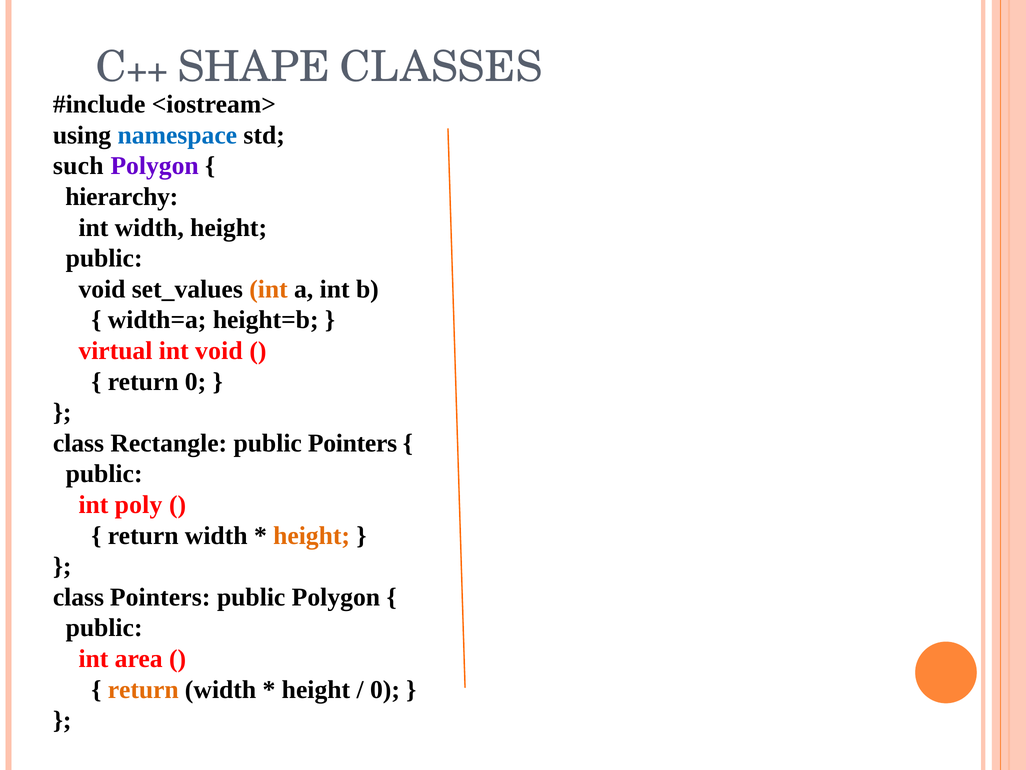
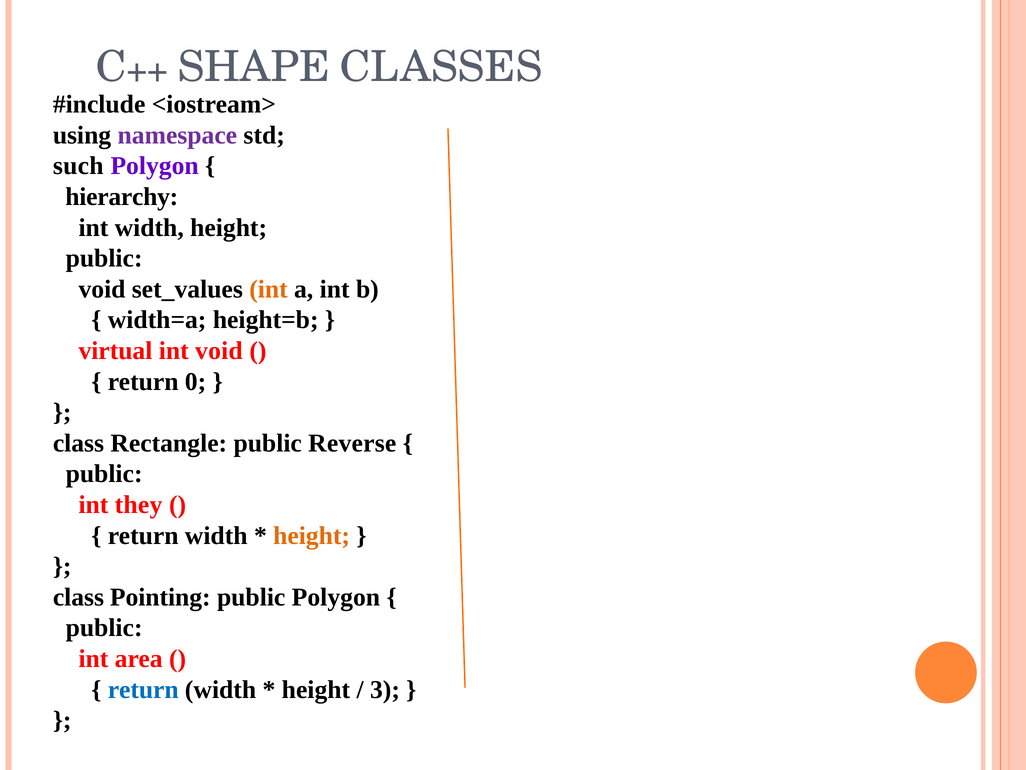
namespace colour: blue -> purple (177, 135)
public Pointers: Pointers -> Reverse (352, 443)
int poly: poly -> they (139, 504)
class Pointers: Pointers -> Pointing (160, 597)
return colour: orange -> blue (143, 689)
0: 0 -> 3 (385, 689)
